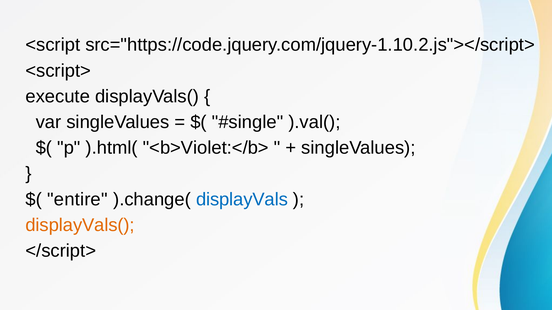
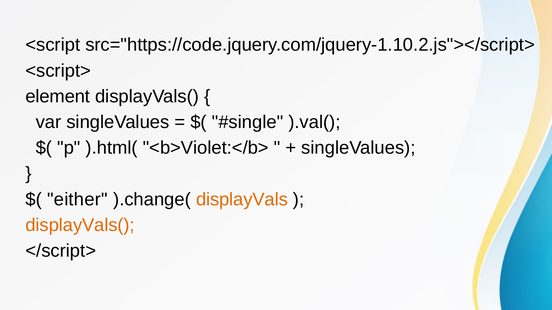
execute: execute -> element (58, 97)
entire: entire -> either (77, 200)
displayVals colour: blue -> orange (242, 200)
